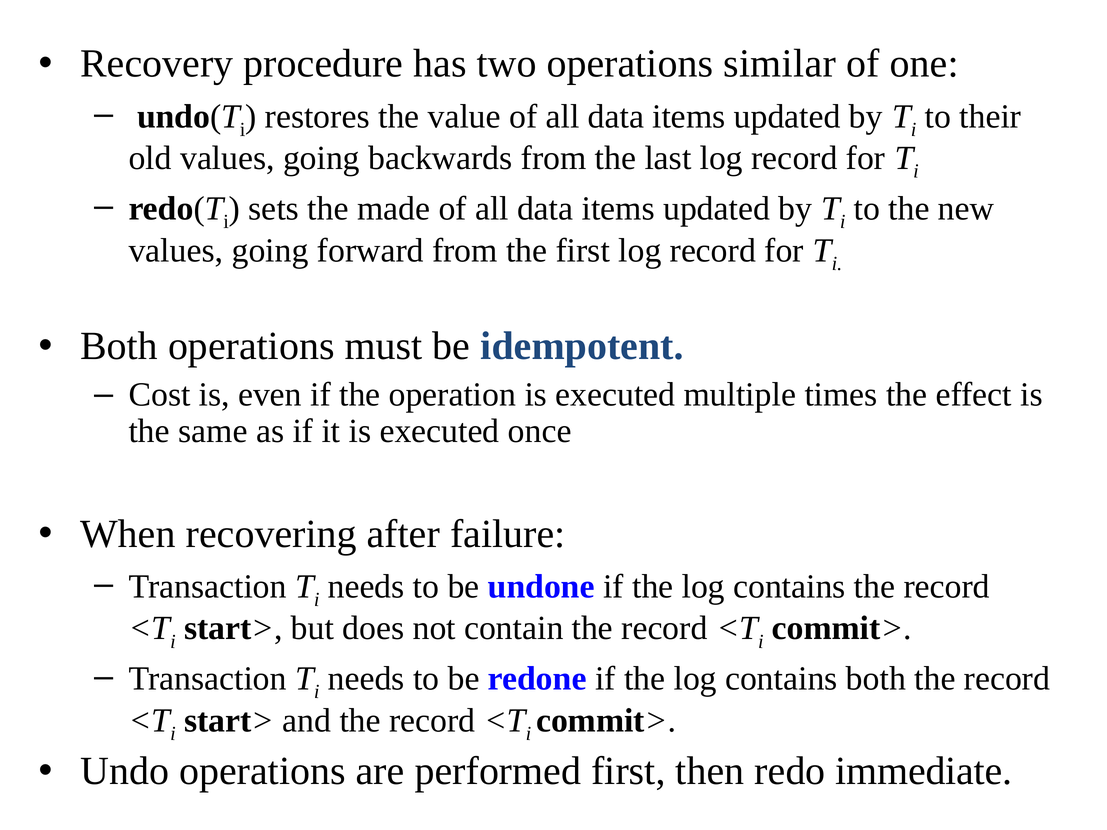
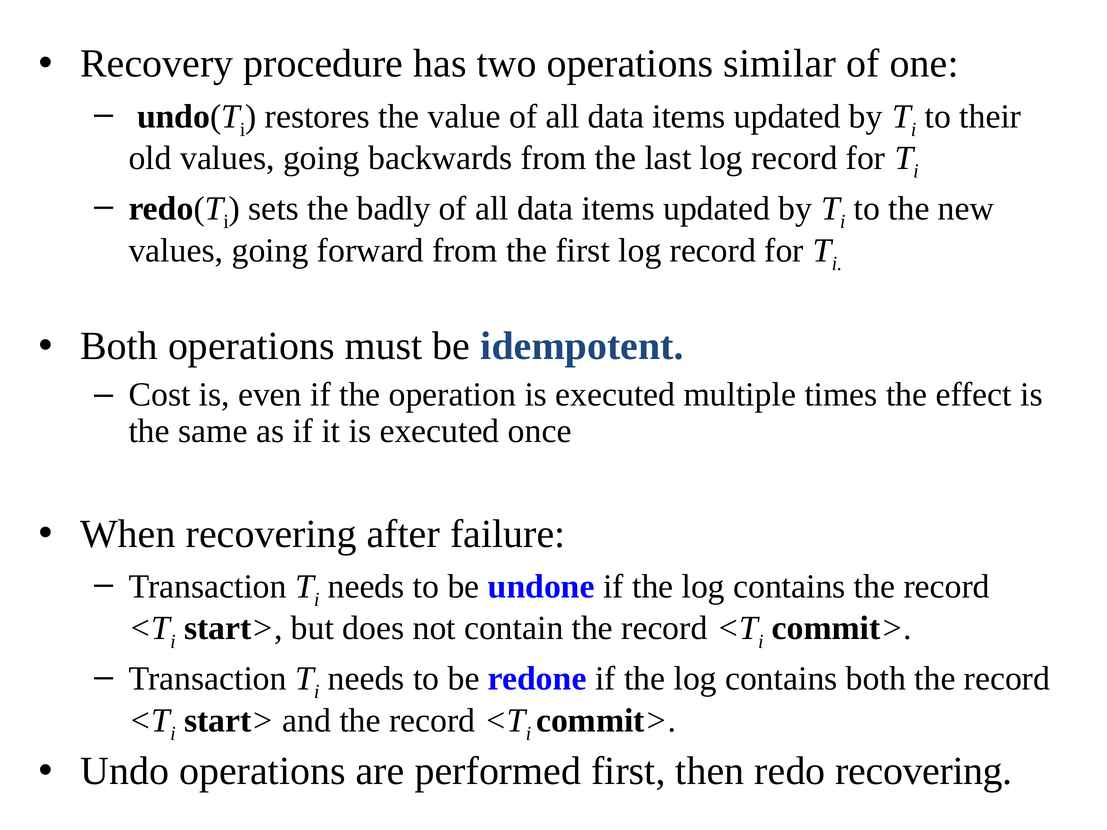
made: made -> badly (394, 209)
redo immediate: immediate -> recovering (924, 771)
